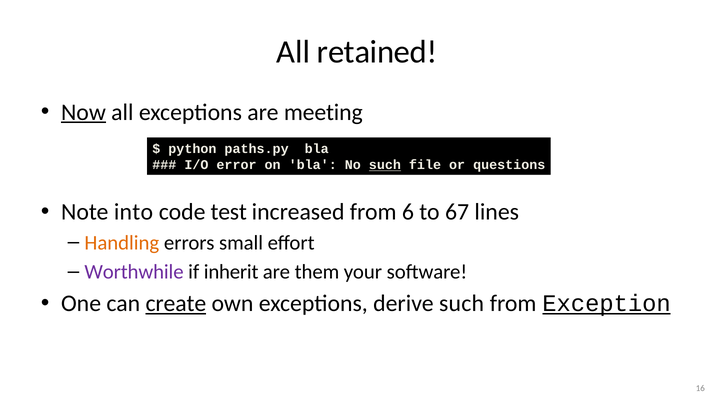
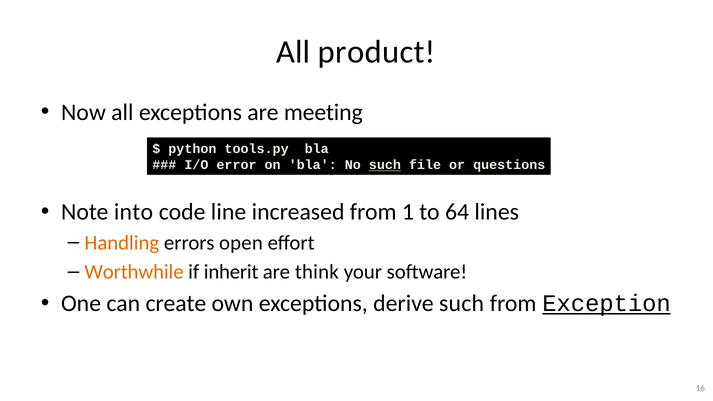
retained: retained -> product (377, 52)
Now underline: present -> none (83, 112)
paths.py: paths.py -> tools.py (257, 149)
test: test -> line (229, 212)
6: 6 -> 1 (408, 212)
67: 67 -> 64 (457, 212)
small: small -> open (241, 243)
Worthwhile colour: purple -> orange (134, 272)
them: them -> think (317, 272)
create underline: present -> none (176, 304)
